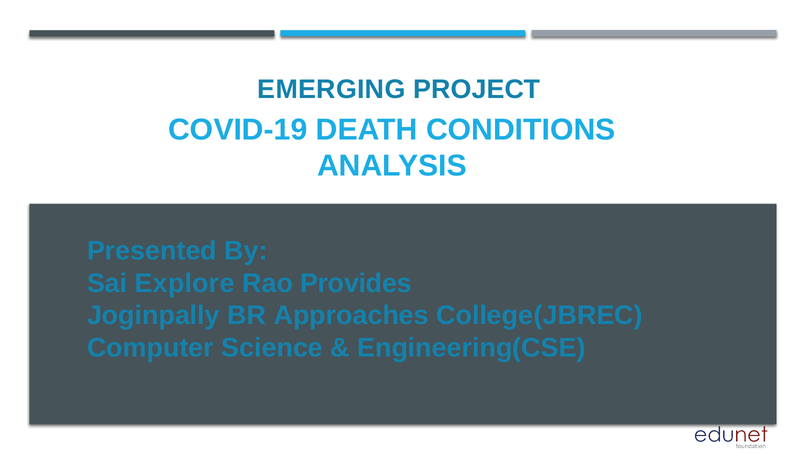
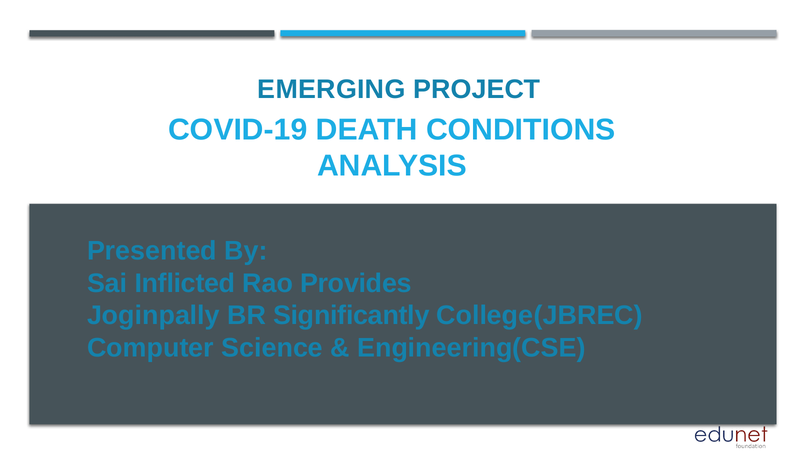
Explore: Explore -> Inflicted (185, 283)
Approaches: Approaches -> Significantly (351, 316)
